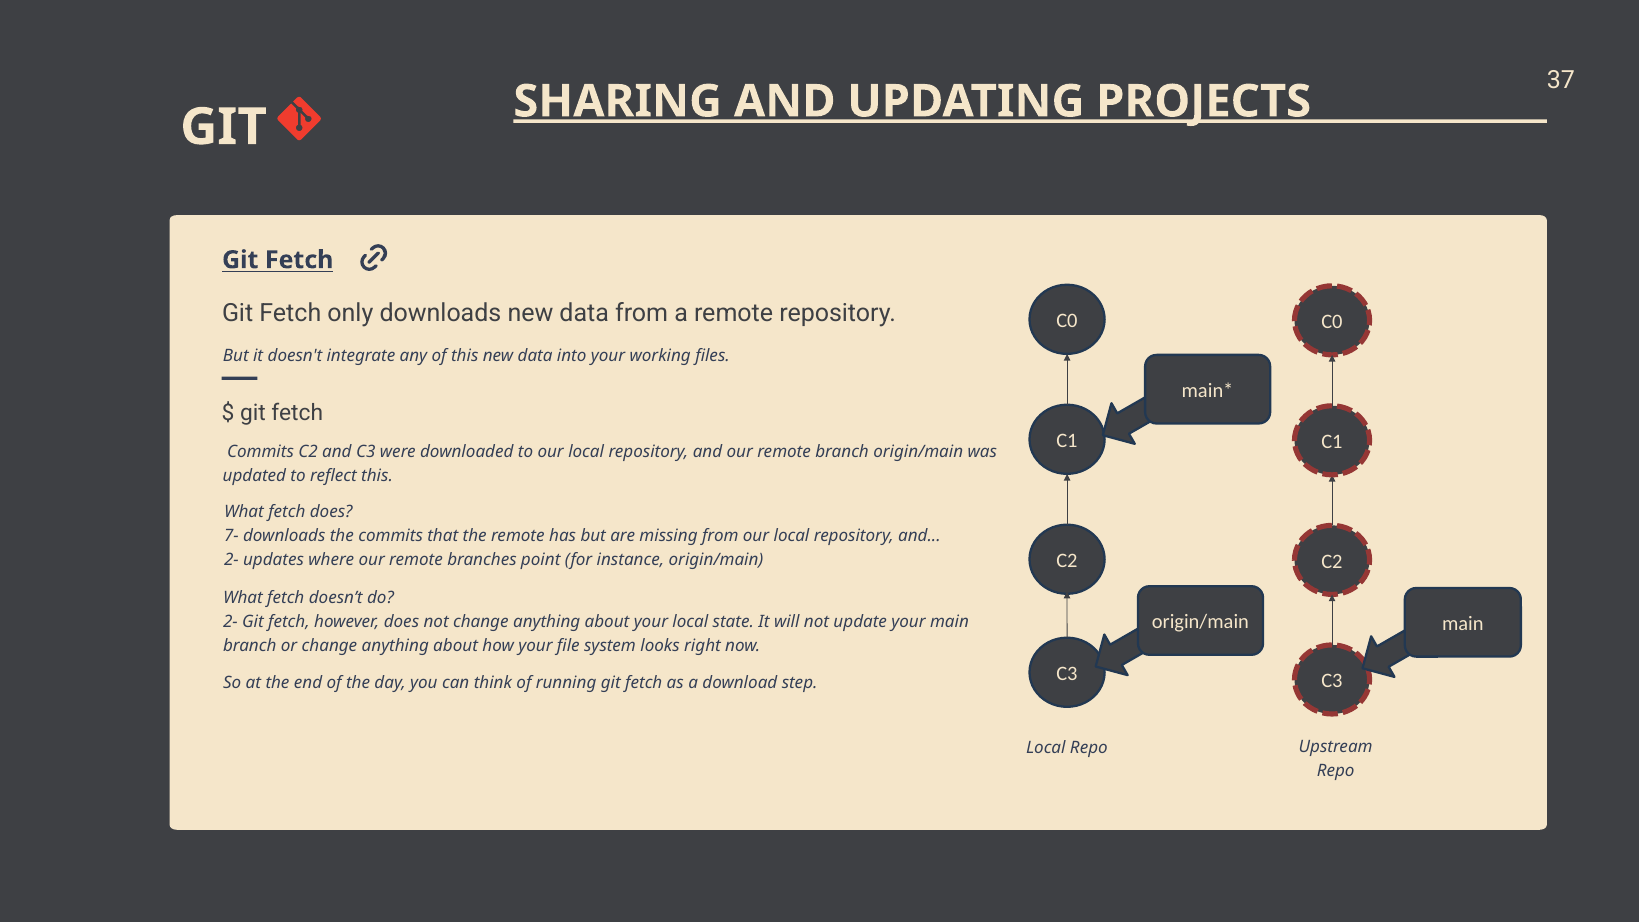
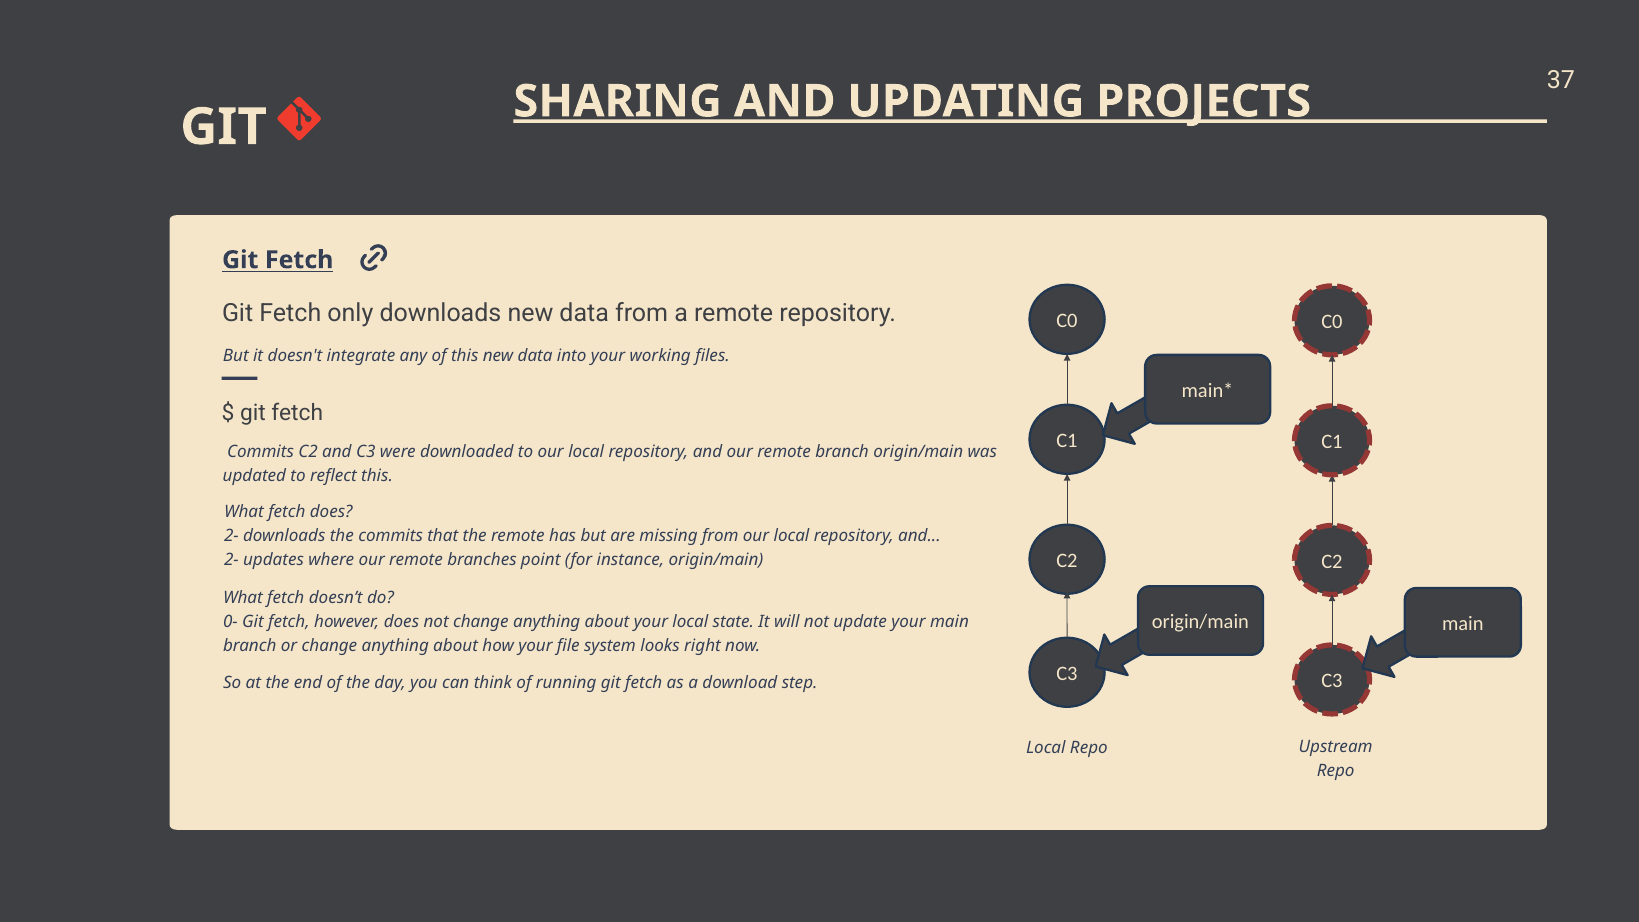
7-: 7- -> 2- (231, 536)
2-: 2- -> 0- (230, 622)
